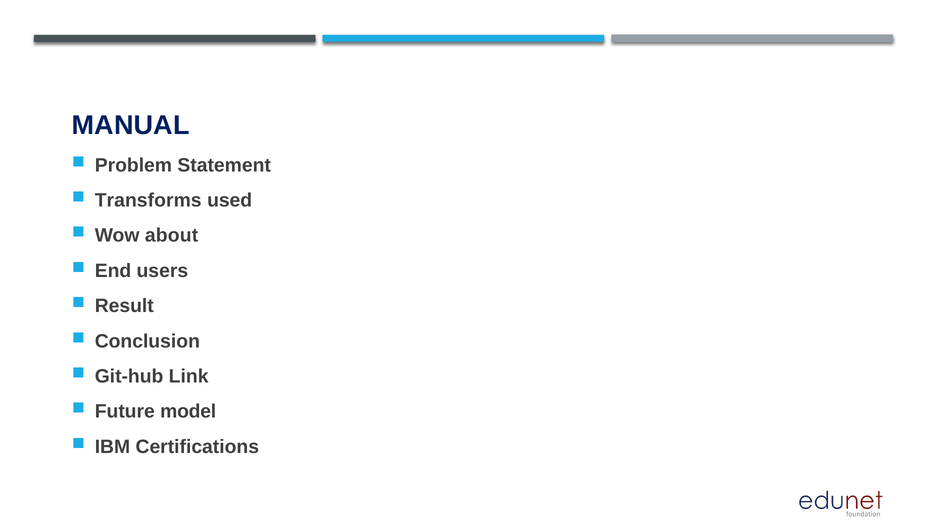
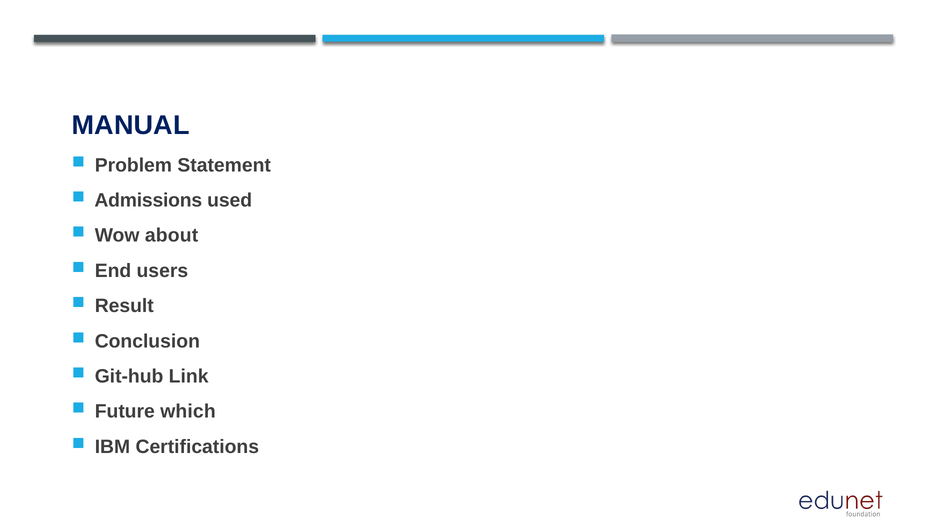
Transforms: Transforms -> Admissions (148, 200)
model: model -> which (188, 411)
